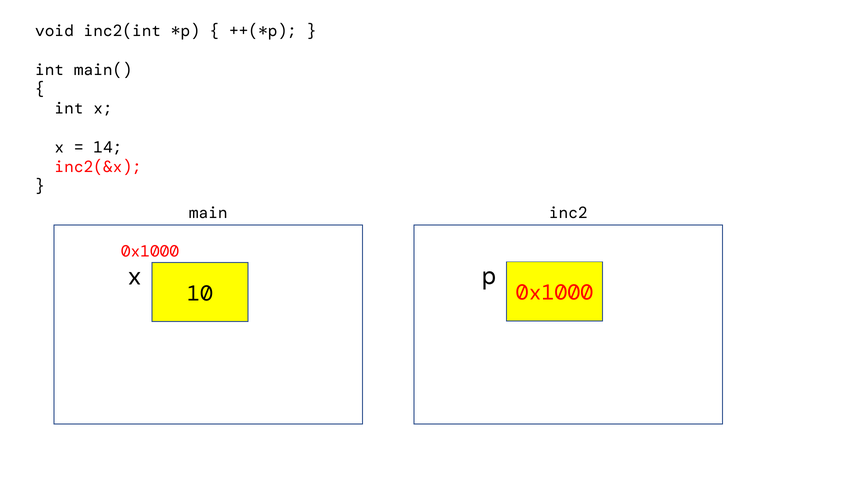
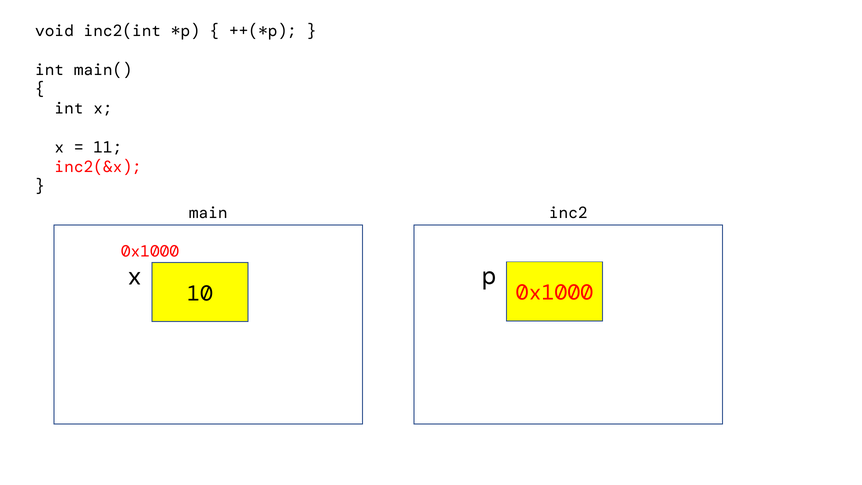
14: 14 -> 11 (108, 147)
